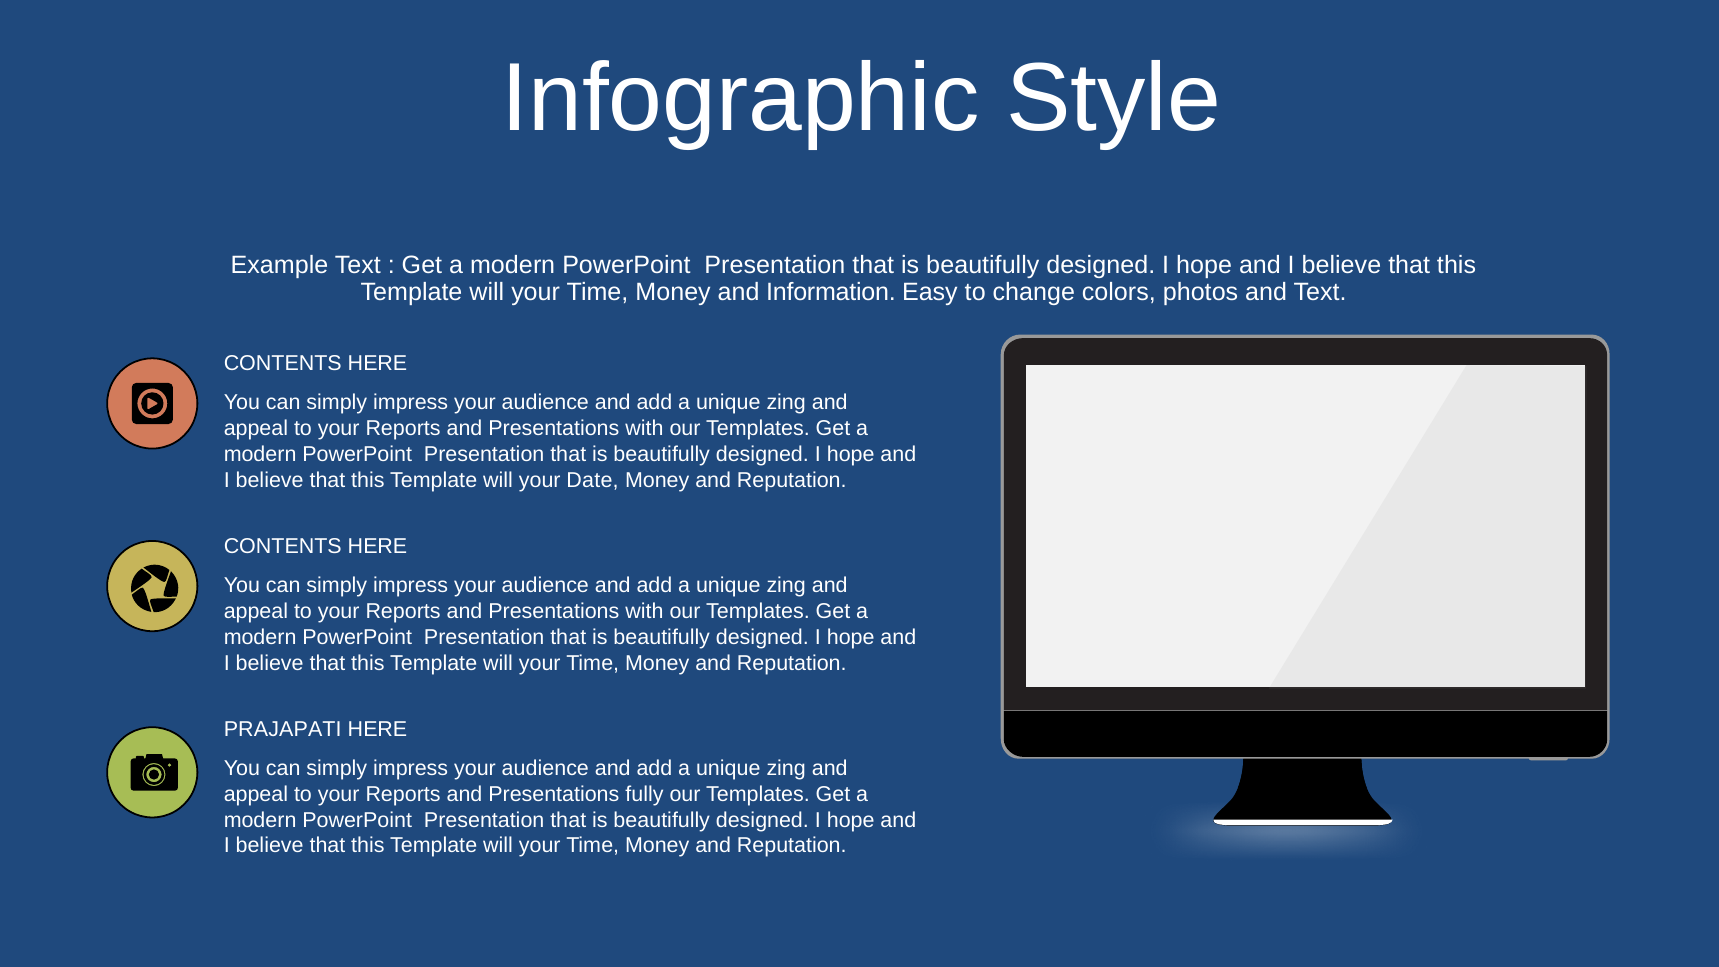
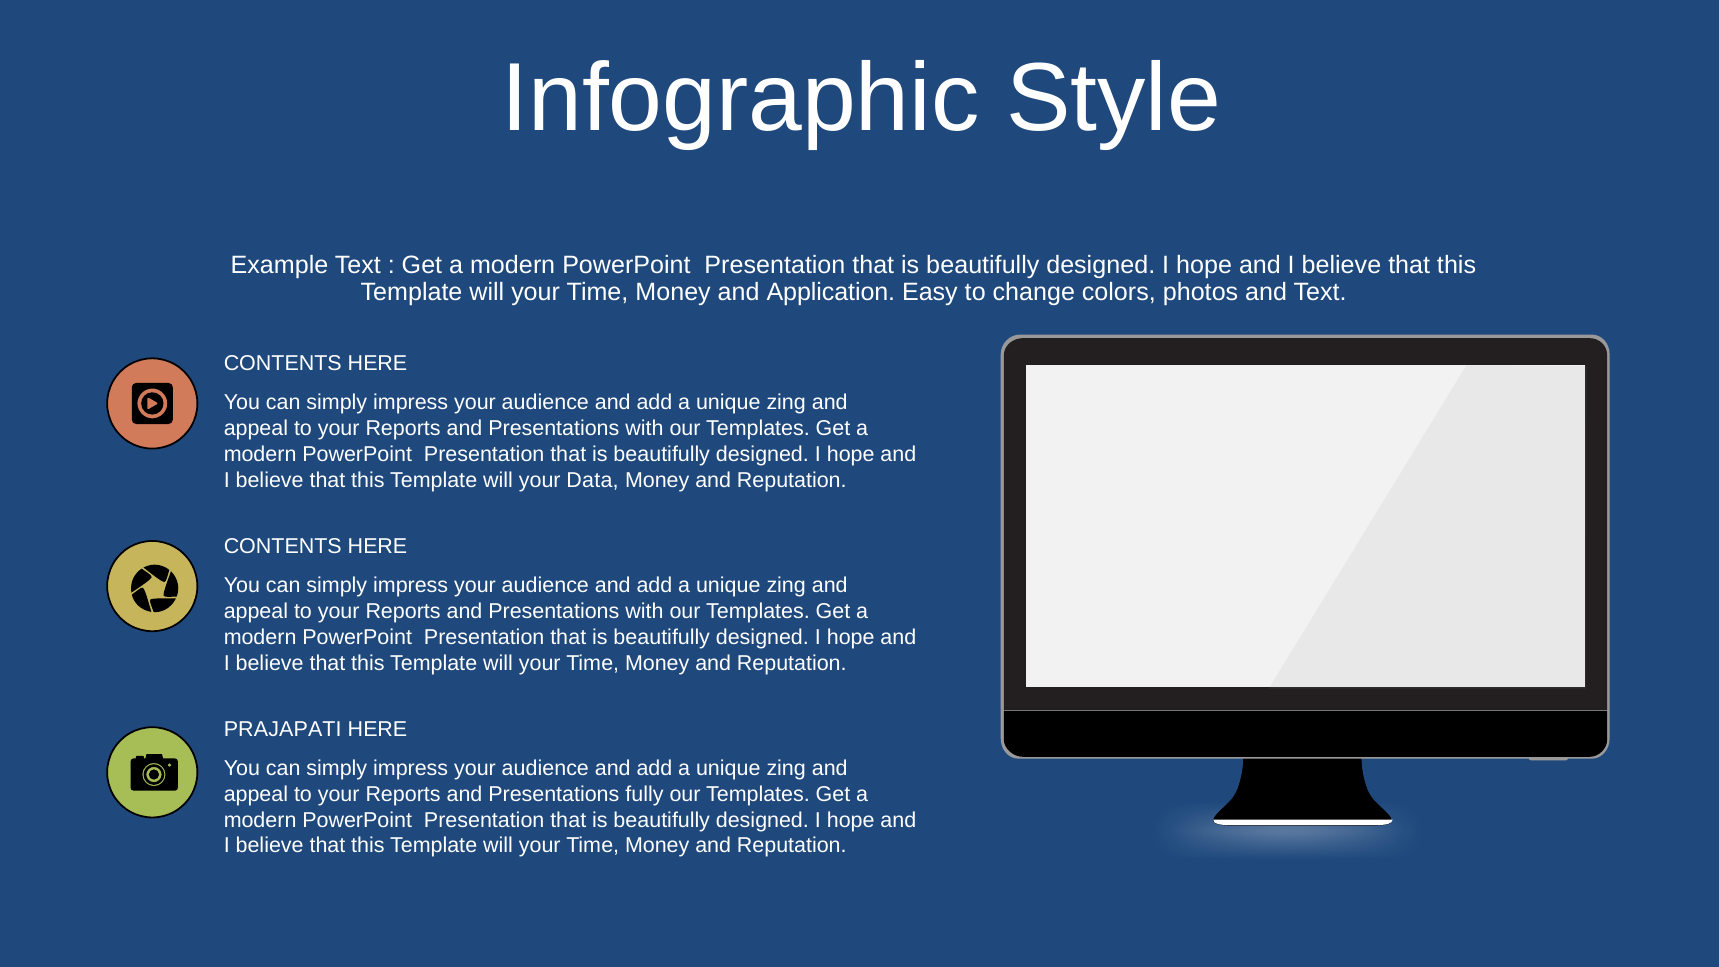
Information: Information -> Application (831, 293)
Date: Date -> Data (593, 480)
